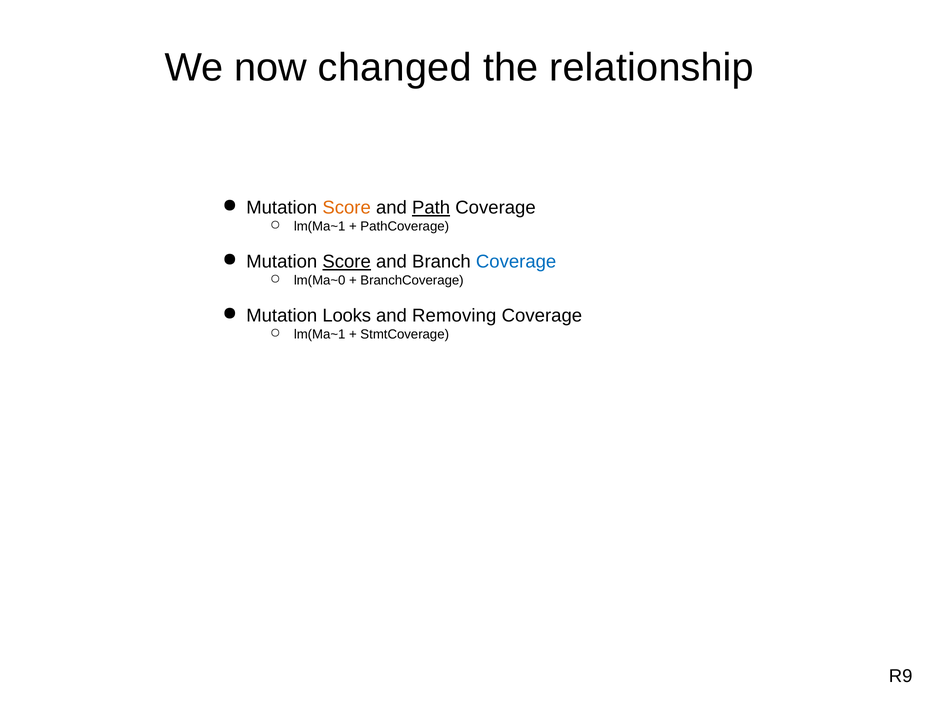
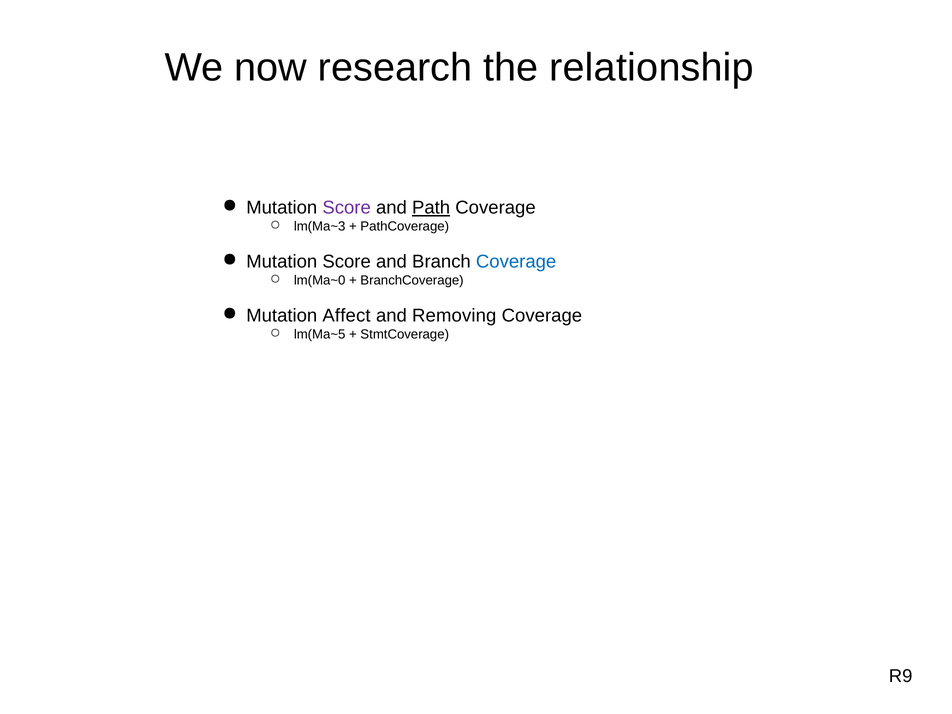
changed: changed -> research (395, 68)
Score colour: orange -> purple (347, 208)
lm(Ma~1: lm(Ma~1 -> lm(Ma~3 (320, 227)
Score underline: present -> none (347, 262)
Looks: Looks -> Affect (347, 316)
lm(Ma~1: lm(Ma~1 -> lm(Ma~5 (320, 335)
